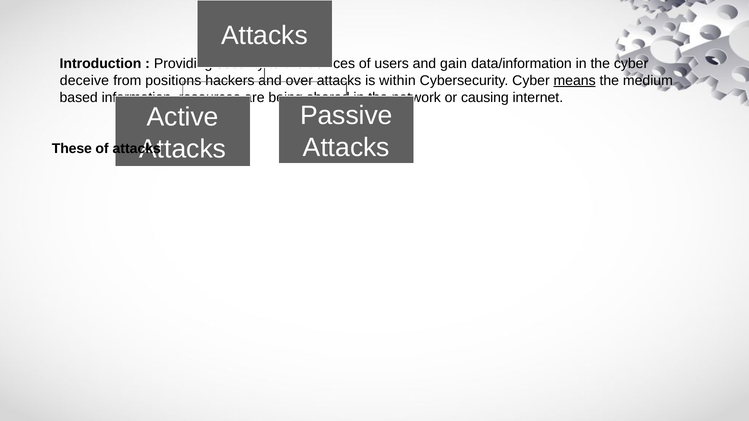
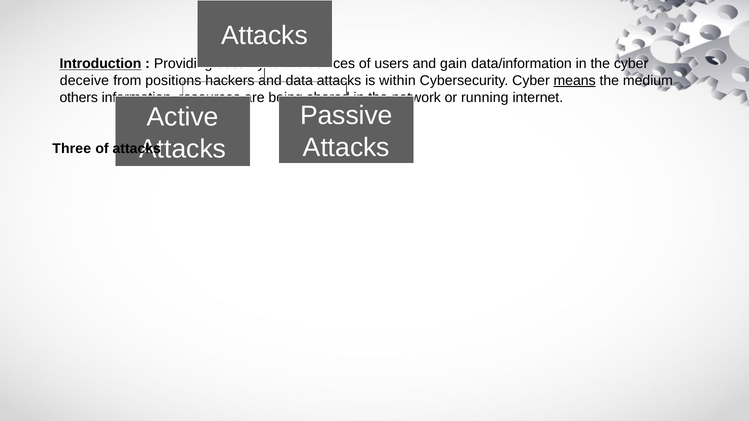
Introduction underline: none -> present (100, 64)
over: over -> data (299, 81)
based: based -> others (79, 98)
causing: causing -> running (485, 98)
These: These -> Three (72, 149)
